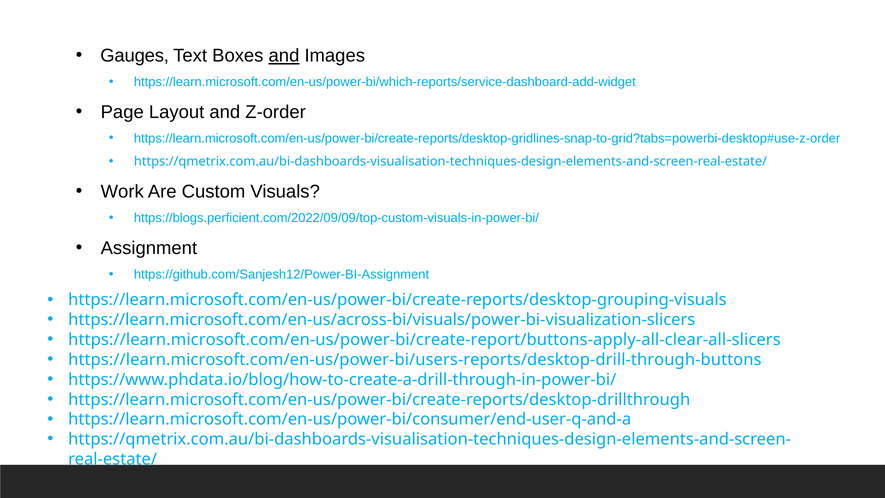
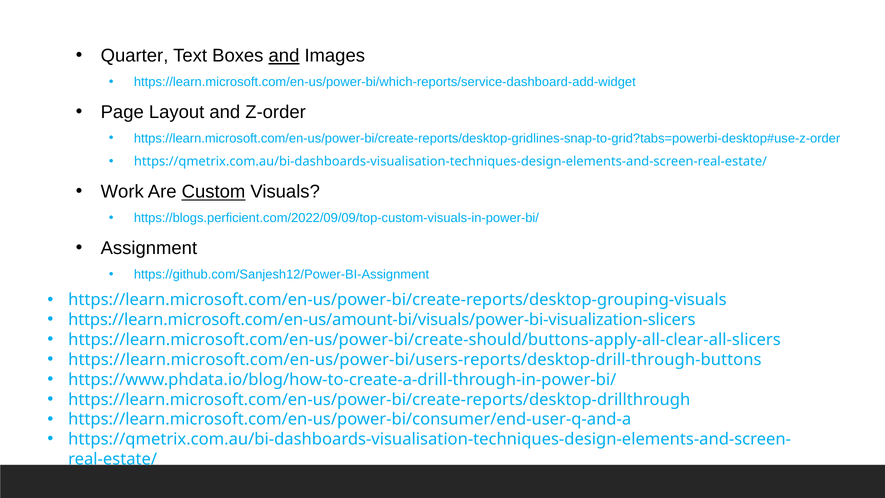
Gauges: Gauges -> Quarter (135, 56)
Custom underline: none -> present (214, 192)
https://learn.microsoft.com/en-us/across-bi/visuals/power-bi-visualization-slicers: https://learn.microsoft.com/en-us/across-bi/visuals/power-bi-visualization-slicers -> https://learn.microsoft.com/en-us/amount-bi/visuals/power-bi-visualization-slicers (382, 320)
https://learn.microsoft.com/en-us/power-bi/create-report/buttons-apply-all-clear-all-slicers: https://learn.microsoft.com/en-us/power-bi/create-report/buttons-apply-all-clear-all-slicers -> https://learn.microsoft.com/en-us/power-bi/create-should/buttons-apply-all-clear-all-slicers (424, 340)
